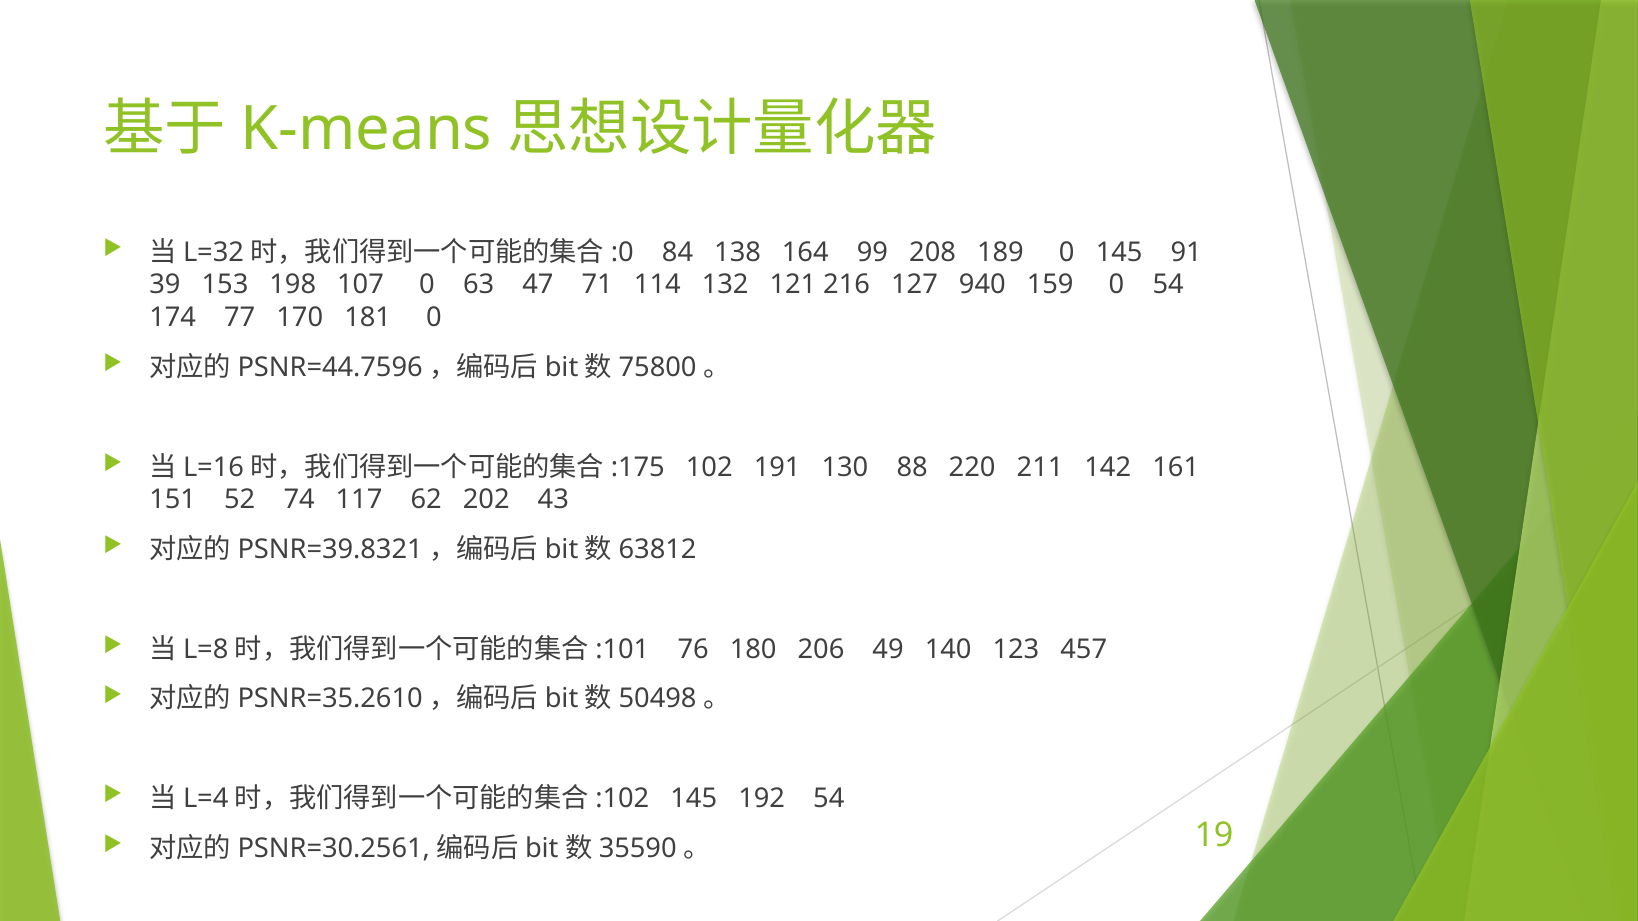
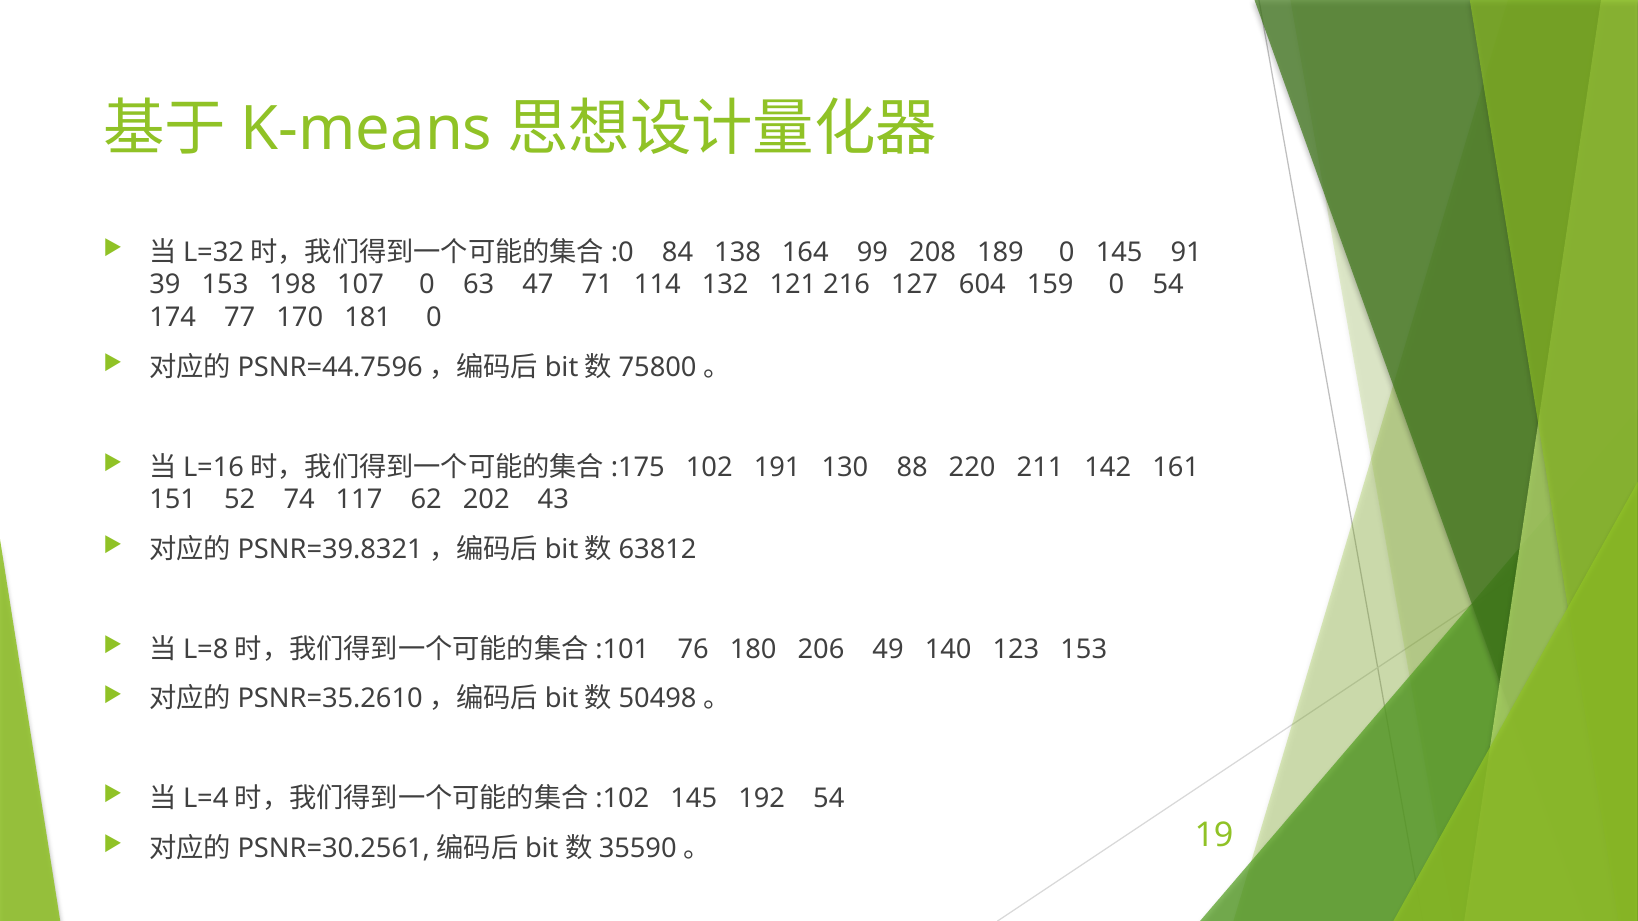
940: 940 -> 604 (982, 285)
123 457: 457 -> 153 (1084, 649)
